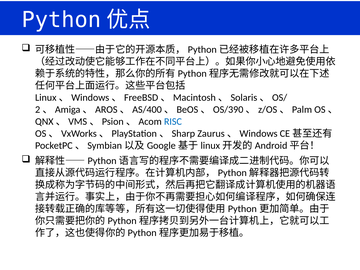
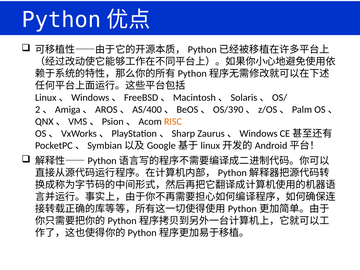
RISC colour: blue -> orange (173, 122)
